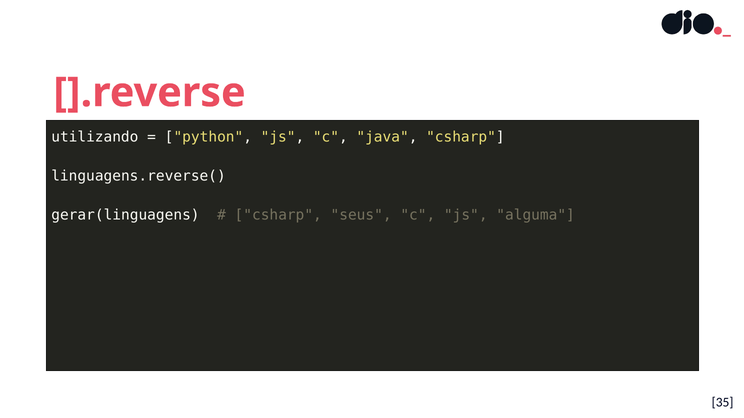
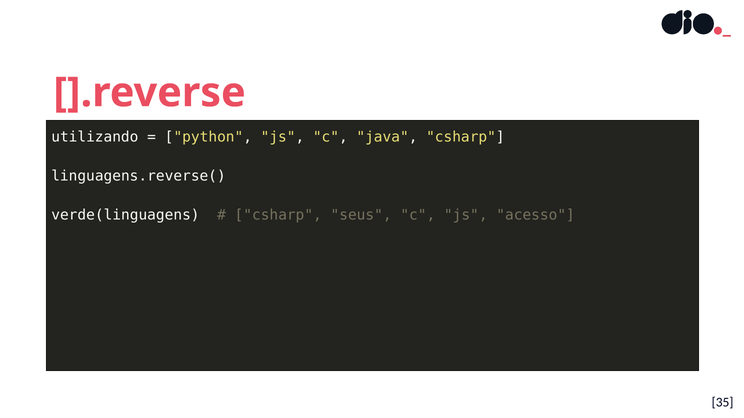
gerar(linguagens: gerar(linguagens -> verde(linguagens (125, 215)
alguma: alguma -> acesso (536, 215)
